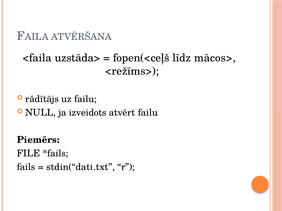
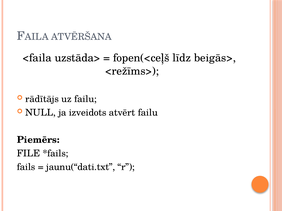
mācos>: mācos> -> beigās> (215, 58)
stdin(“dati.txt: stdin(“dati.txt -> jaunu(“dati.txt (81, 167)
